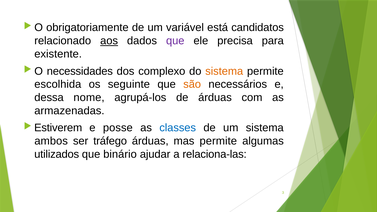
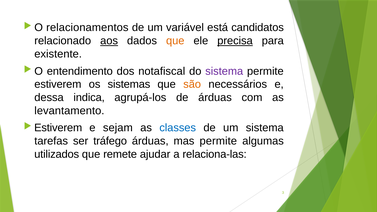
obrigatoriamente: obrigatoriamente -> relacionamentos (87, 28)
que colour: purple -> orange (175, 41)
precisa underline: none -> present (235, 41)
necessidades: necessidades -> entendimento (80, 71)
complexo: complexo -> notafiscal (162, 71)
sistema colour: orange -> purple (224, 71)
escolhida: escolhida -> estiverem (58, 84)
seguinte: seguinte -> sistemas (129, 84)
nome: nome -> indica (89, 98)
armazenadas: armazenadas -> levantamento (69, 111)
posse: posse -> sejam (118, 128)
ambos: ambos -> tarefas (51, 141)
binário: binário -> remete (120, 154)
